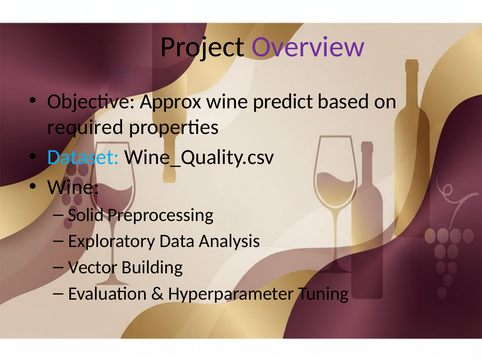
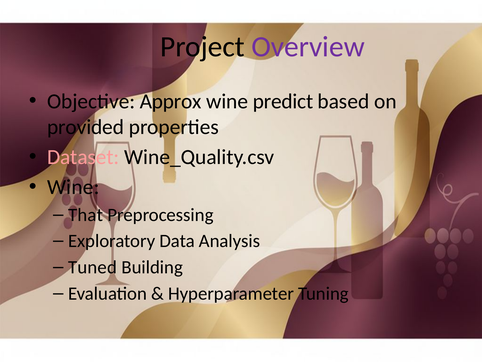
required: required -> provided (86, 127)
Dataset colour: light blue -> pink (83, 157)
Solid: Solid -> That (86, 215)
Vector: Vector -> Tuned (93, 267)
